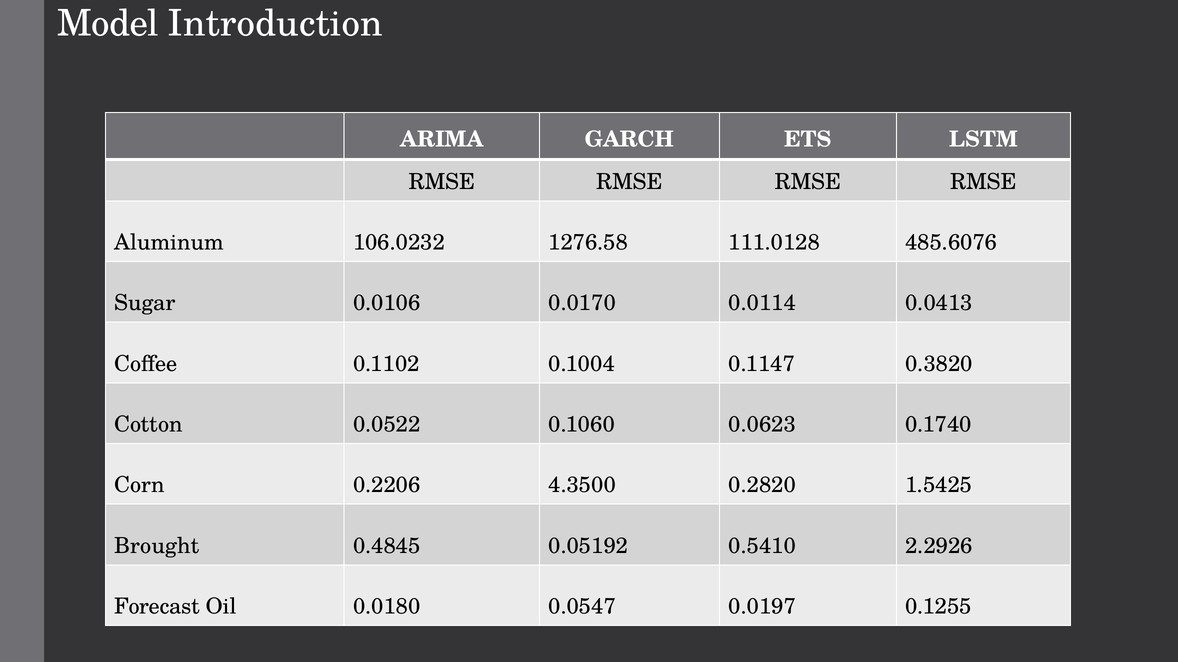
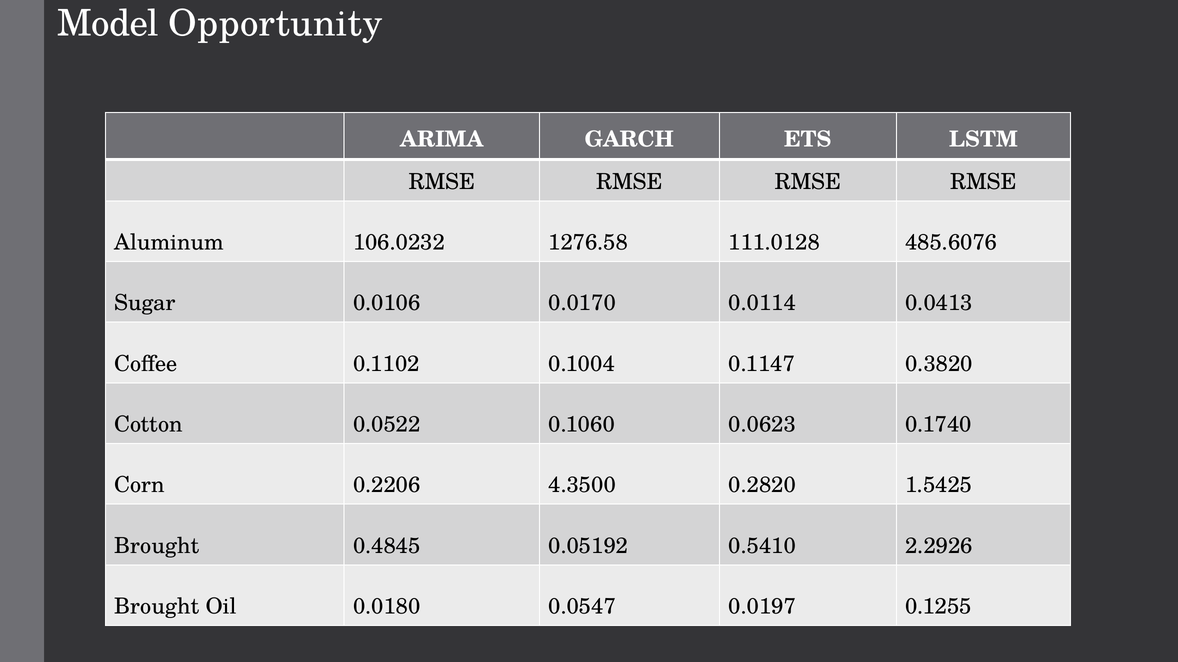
Introduction: Introduction -> Opportunity (275, 24)
Forecast: Forecast -> Brought (157, 607)
